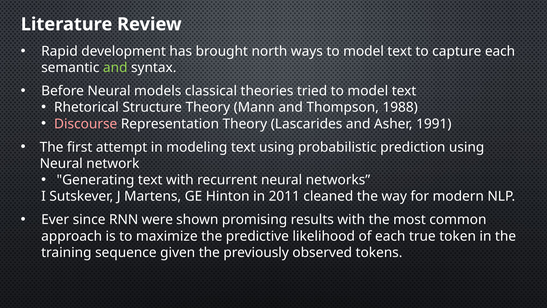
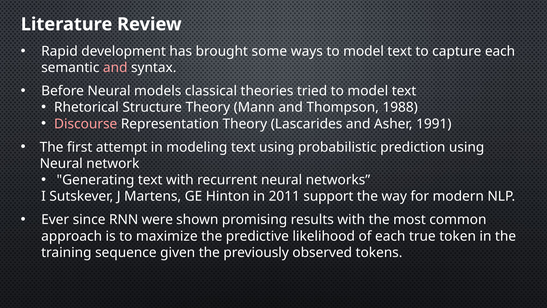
north: north -> some (269, 51)
and colour: light green -> pink (115, 68)
cleaned: cleaned -> support (328, 196)
